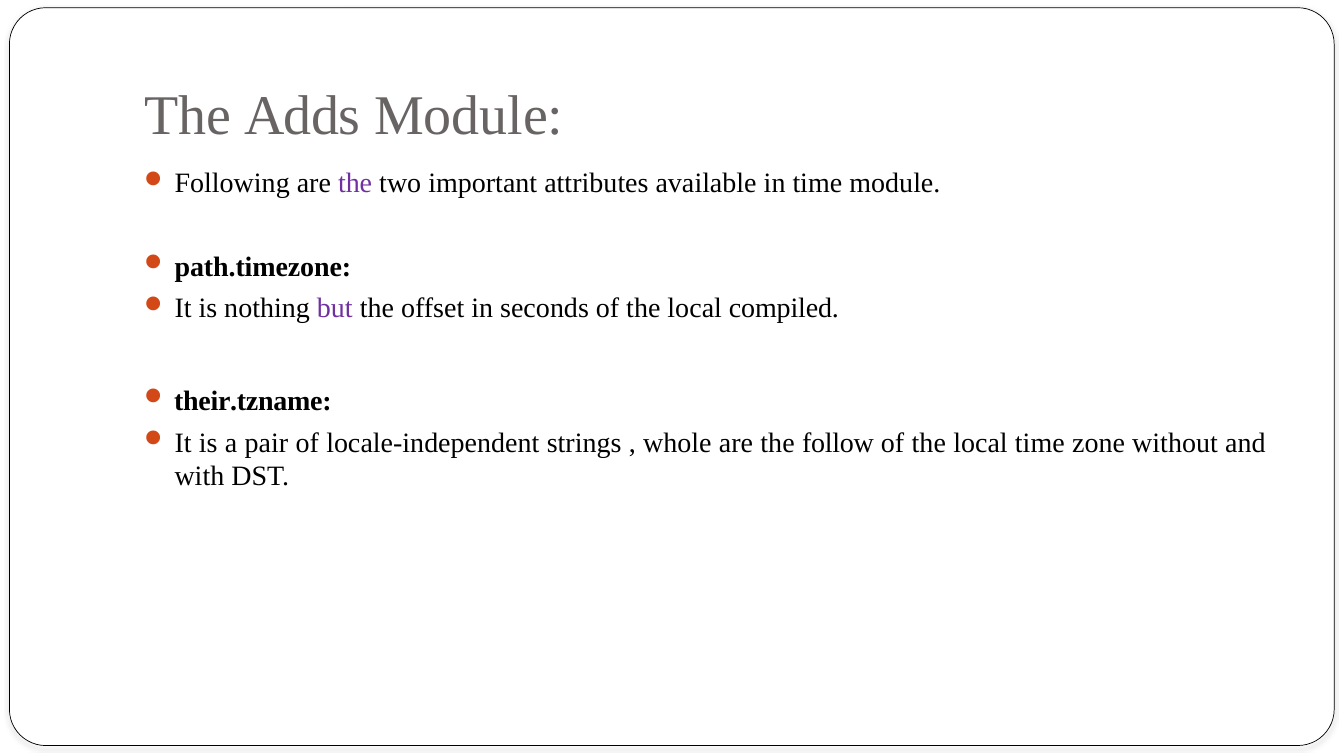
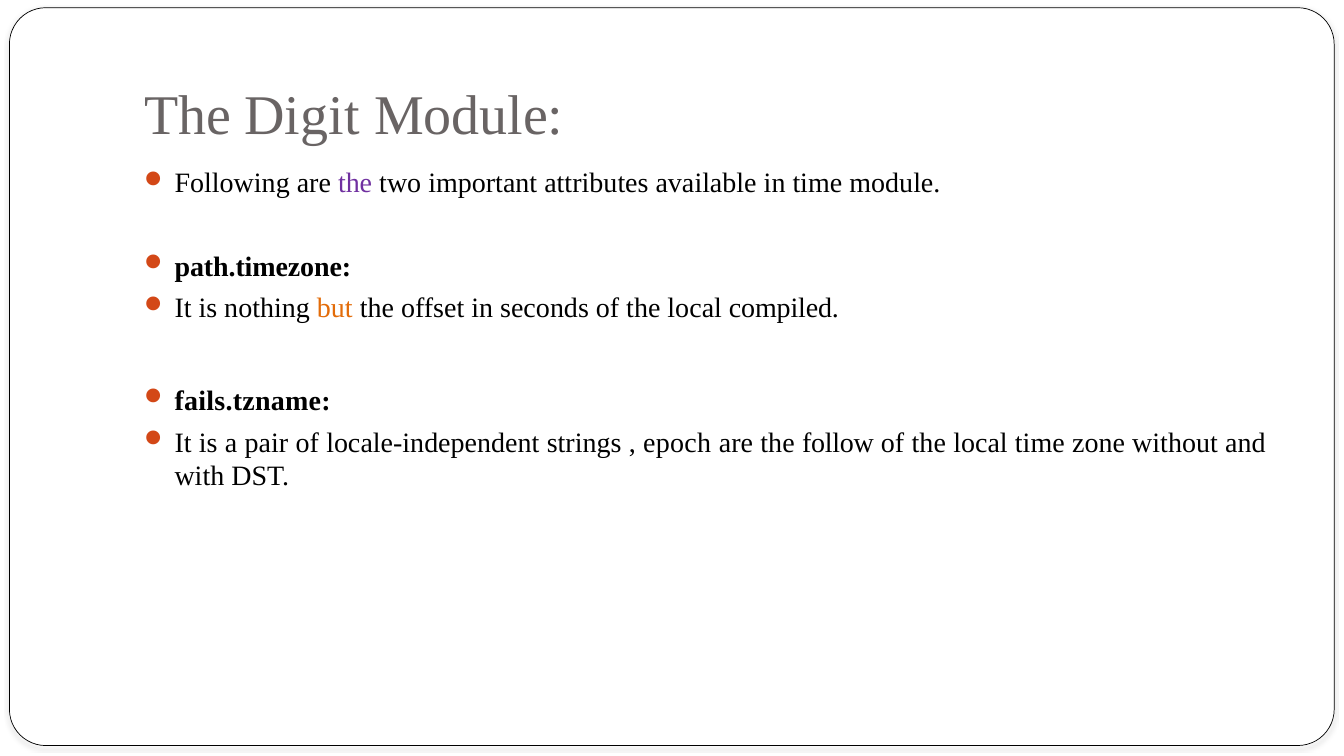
Adds: Adds -> Digit (302, 116)
but colour: purple -> orange (335, 309)
their.tzname: their.tzname -> fails.tzname (253, 401)
whole: whole -> epoch (677, 443)
